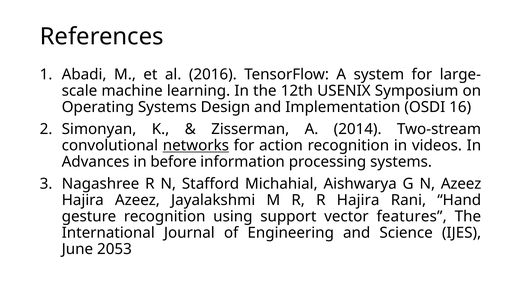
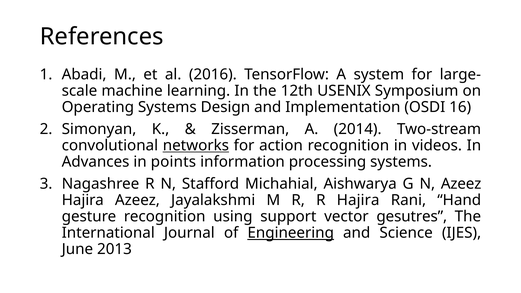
before: before -> points (173, 162)
features: features -> gesutres (412, 217)
Engineering underline: none -> present (291, 233)
2053: 2053 -> 2013 (114, 249)
